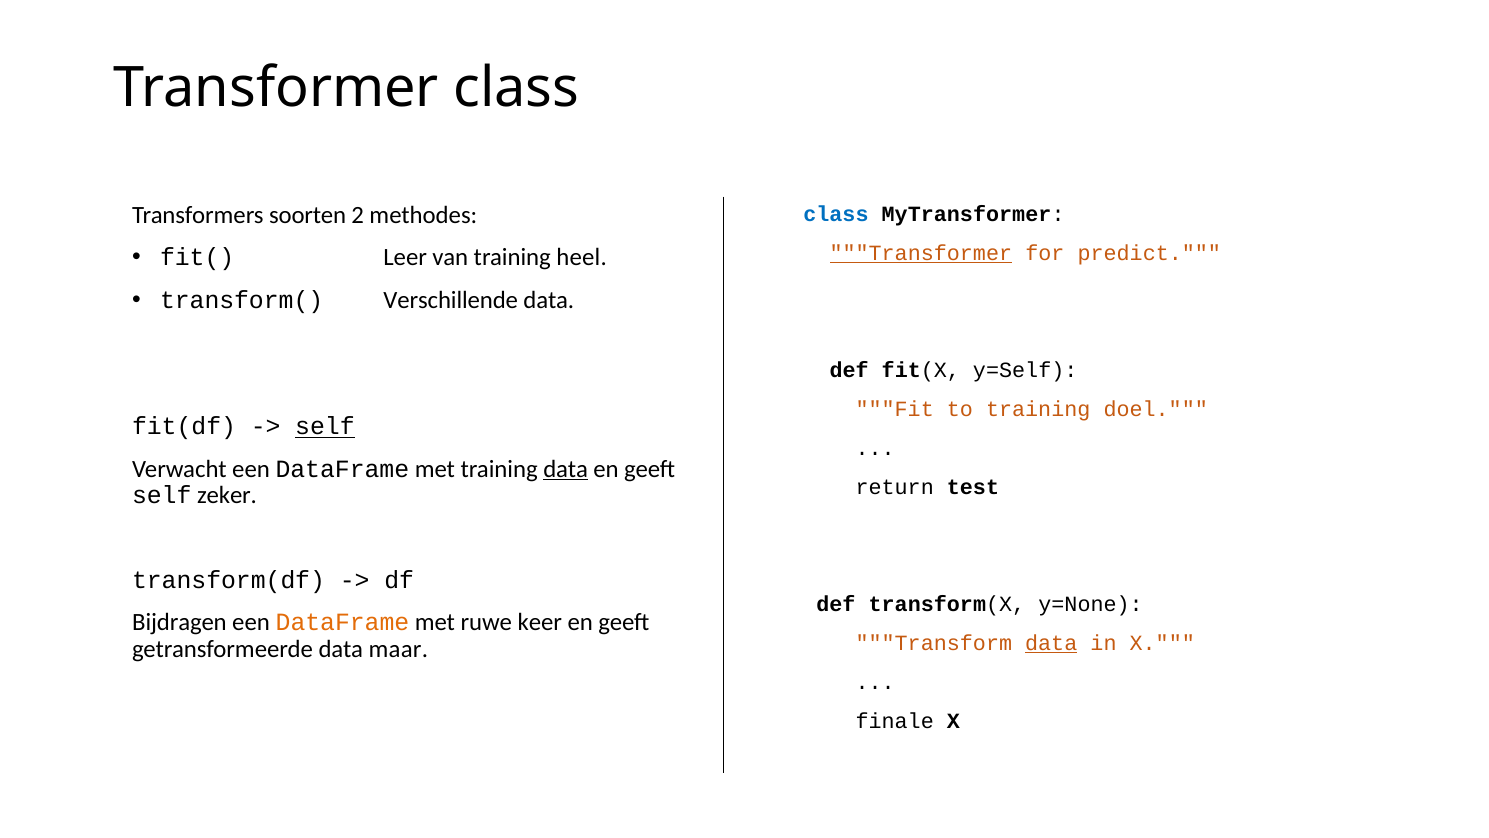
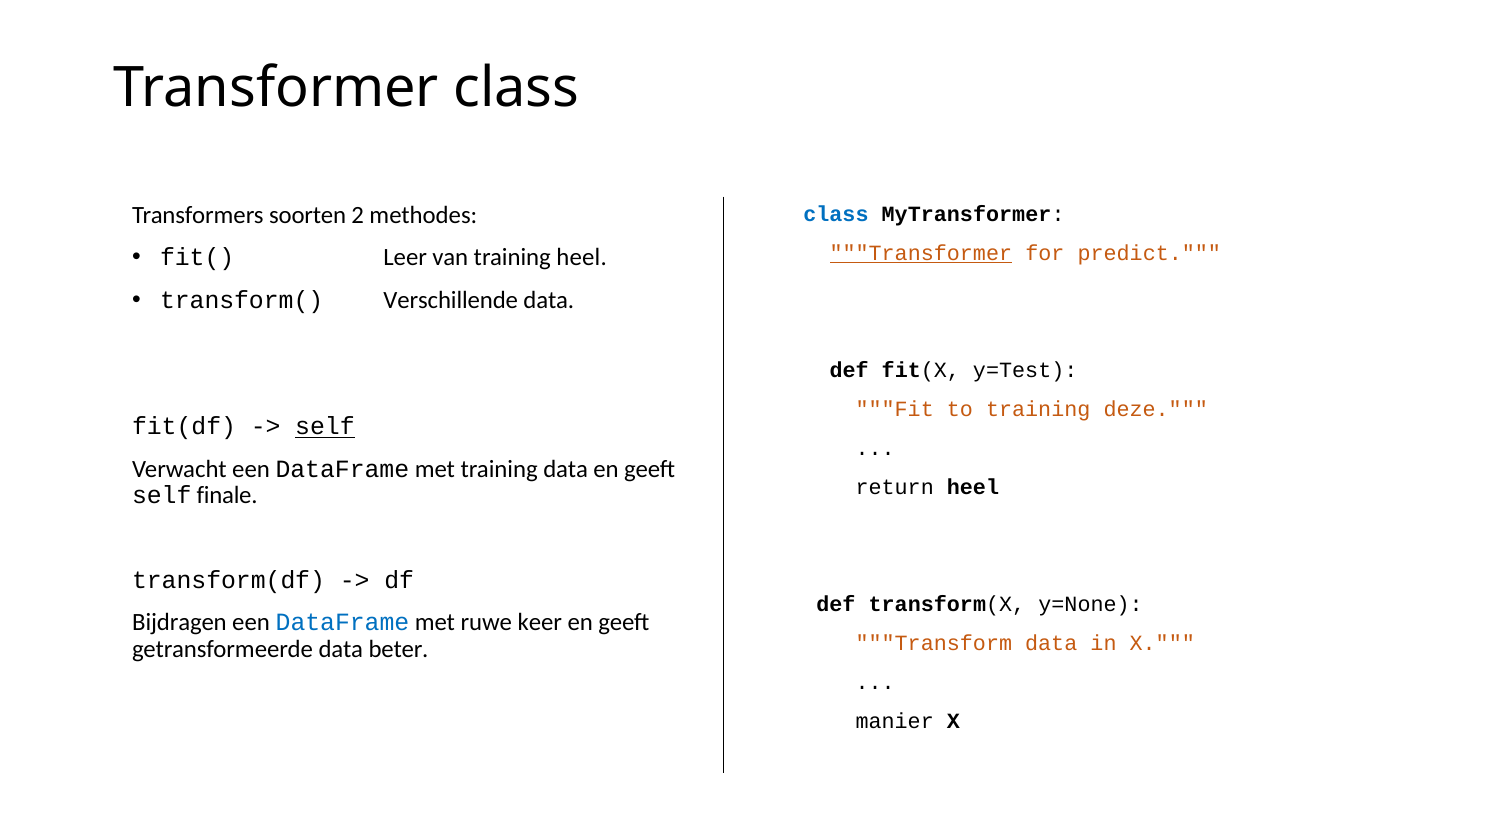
y=Self: y=Self -> y=Test (1025, 370)
doel: doel -> deze (1156, 409)
data underline: present -> none (566, 469)
return test: test -> heel (973, 487)
zeker: zeker -> finale (227, 496)
DataFrame colour: orange -> blue (342, 622)
data underline: present -> none (1051, 643)
maar: maar -> beter (399, 649)
finale: finale -> manier (895, 721)
